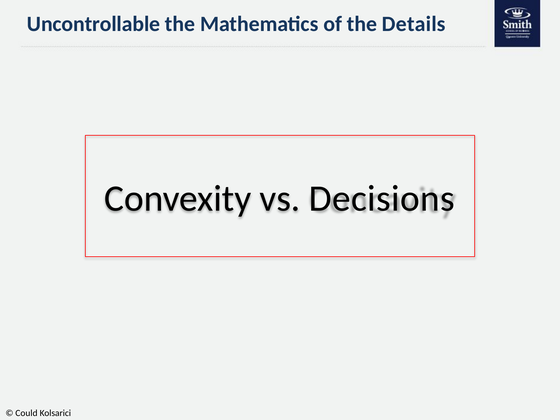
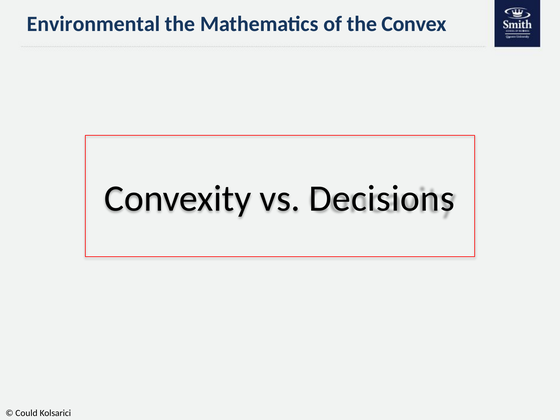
Uncontrollable: Uncontrollable -> Environmental (94, 24)
Details: Details -> Convex (414, 24)
